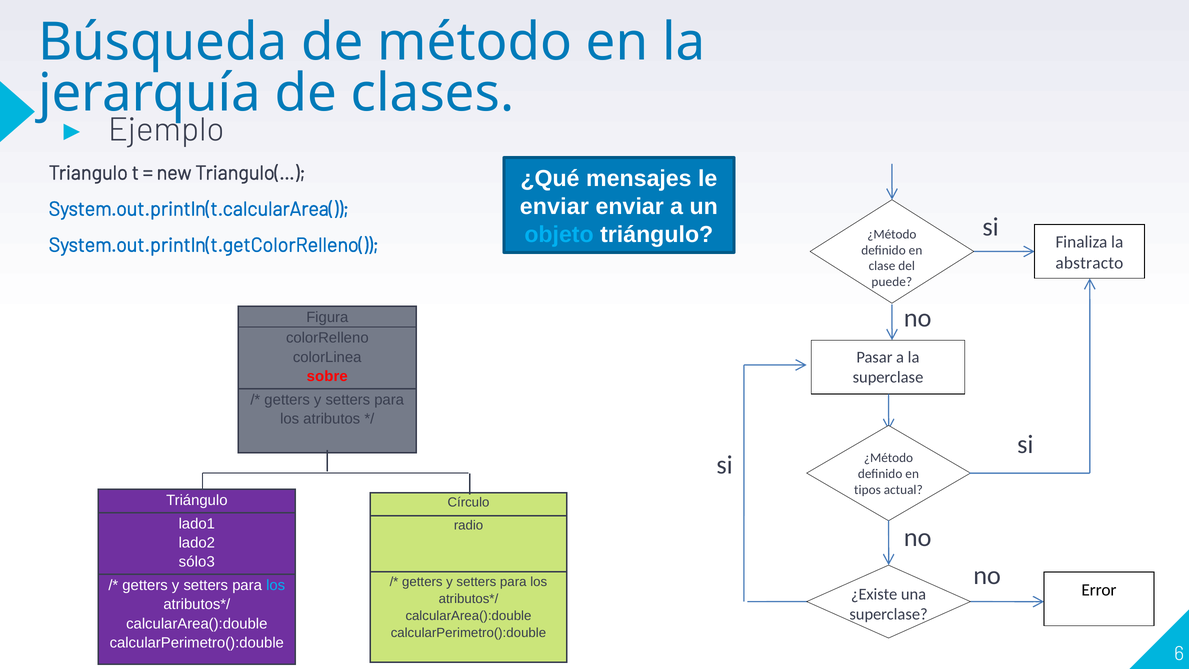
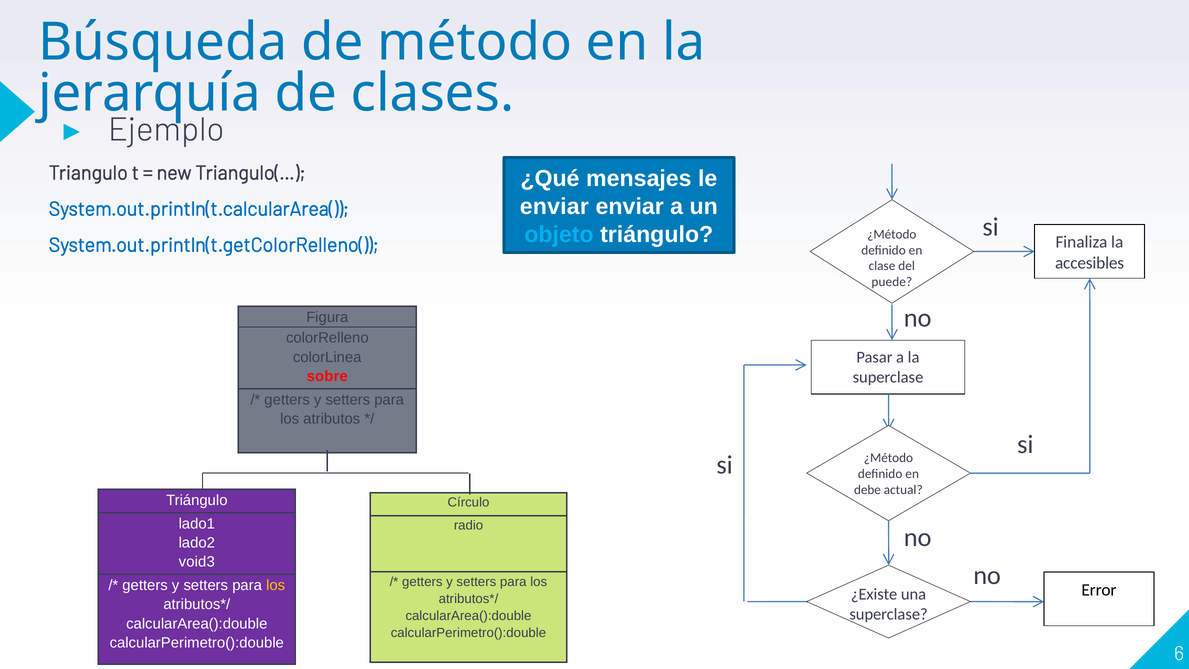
abstracto: abstracto -> accesibles (1090, 263)
tipos: tipos -> debe (868, 490)
sólo3: sólo3 -> void3 (197, 562)
los colour: light blue -> yellow (276, 585)
